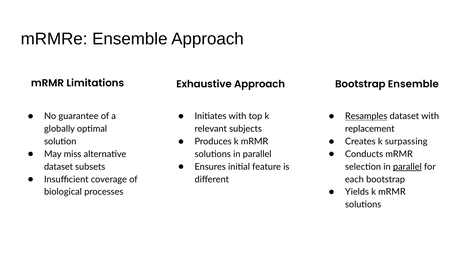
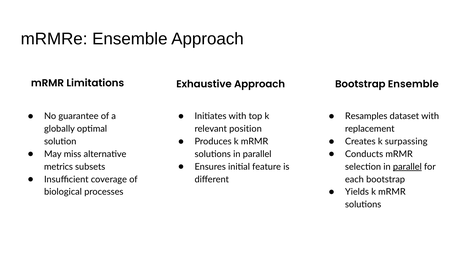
Resamples underline: present -> none (366, 116)
subjects: subjects -> position (245, 129)
dataset: dataset -> metrics (58, 167)
